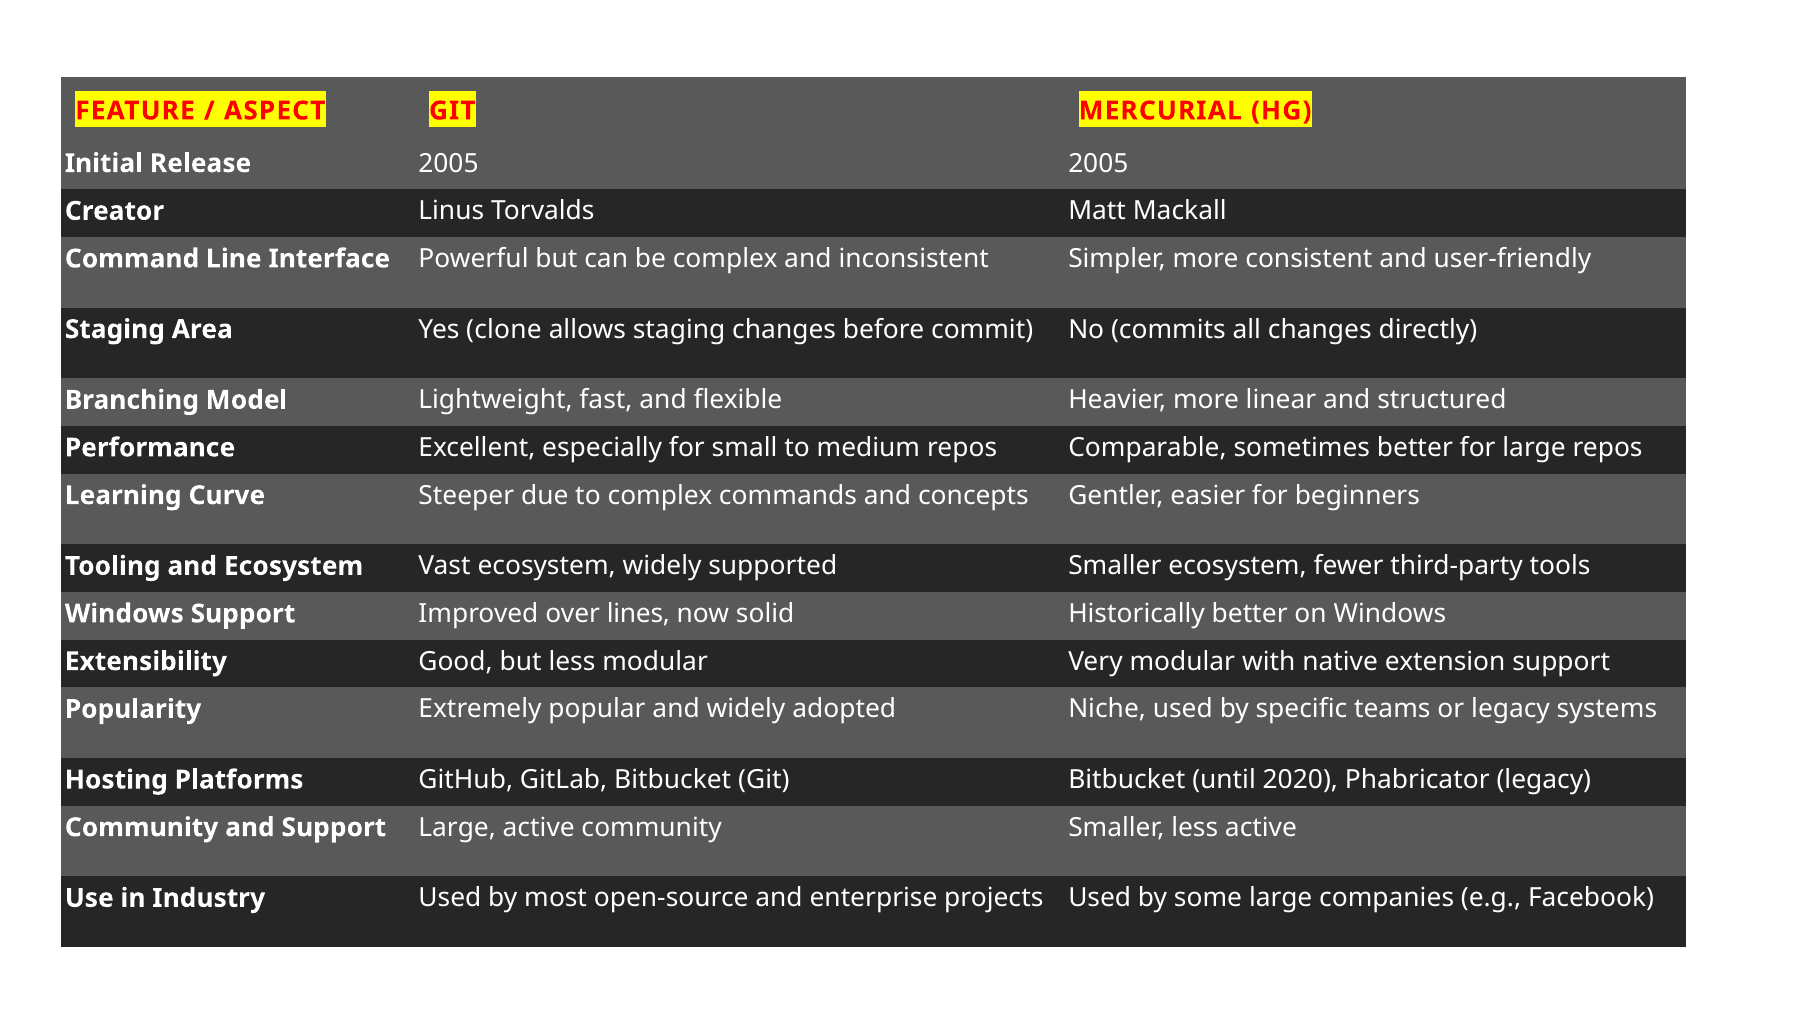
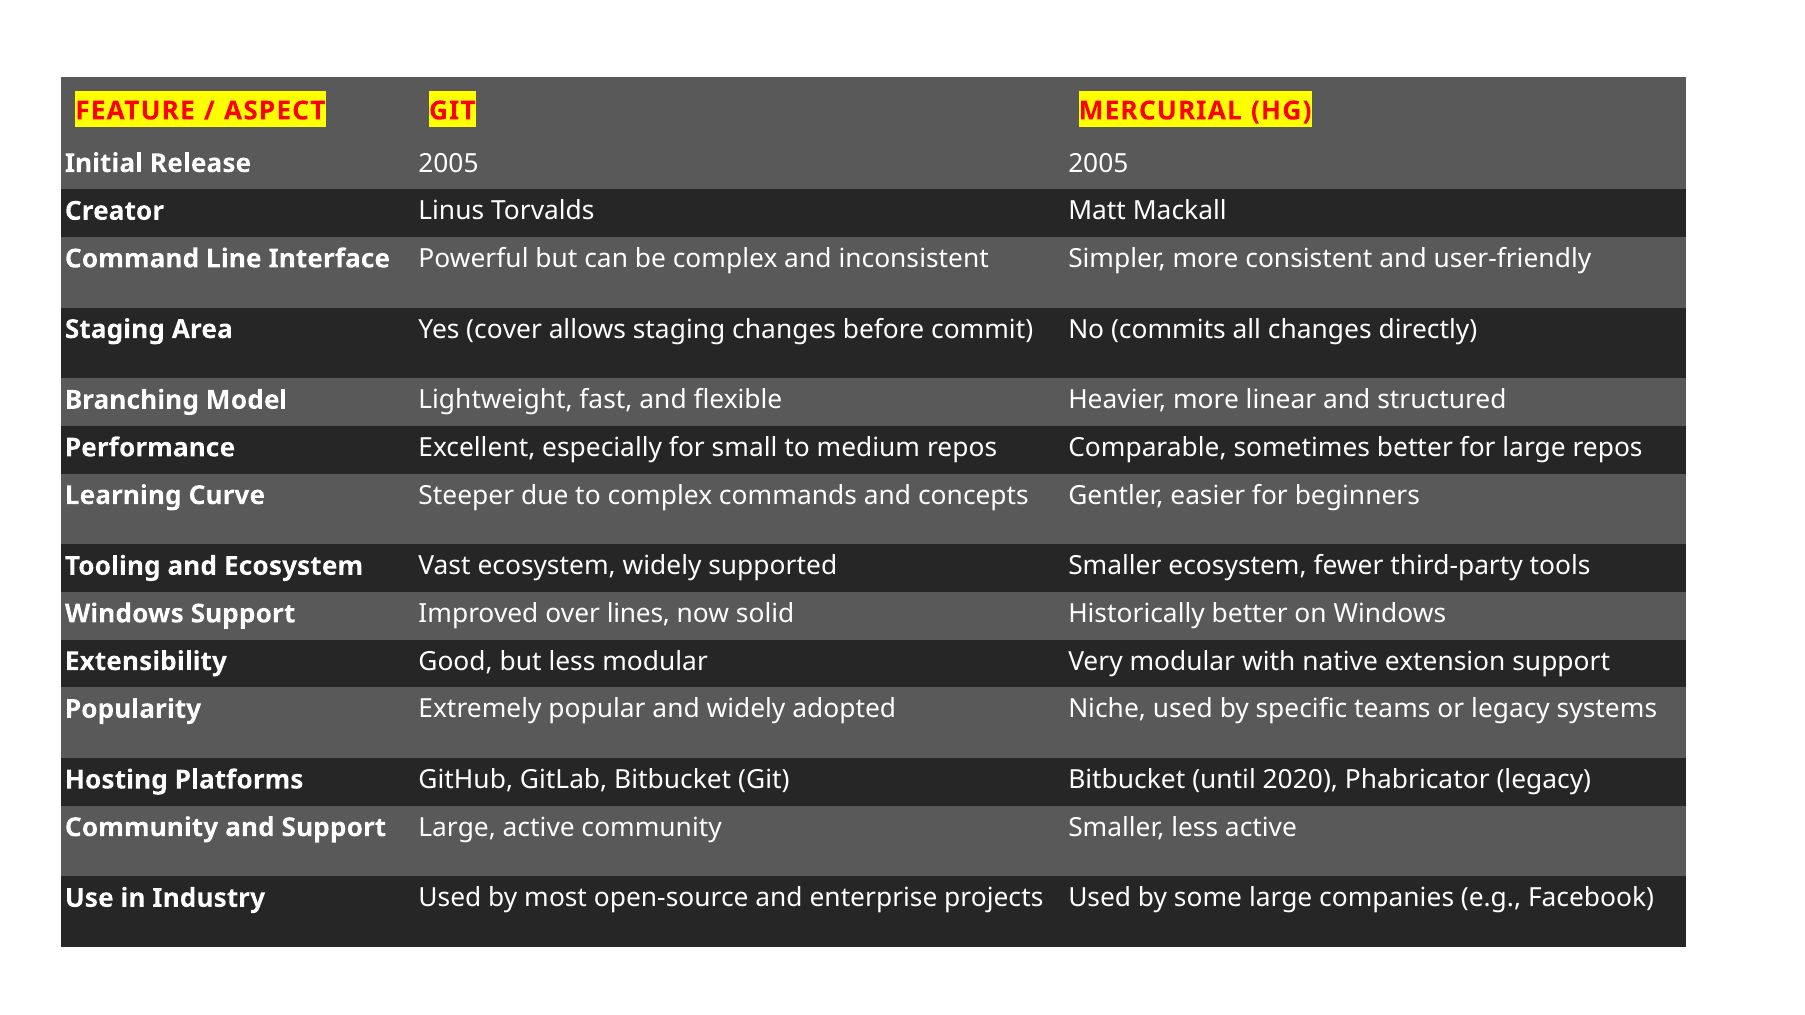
clone: clone -> cover (504, 330)
